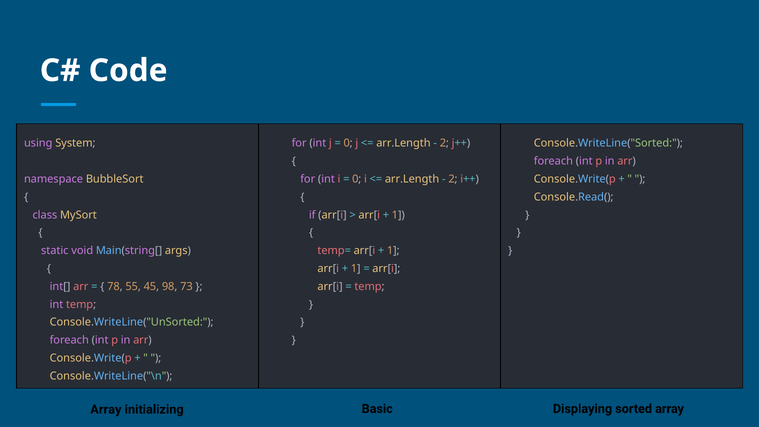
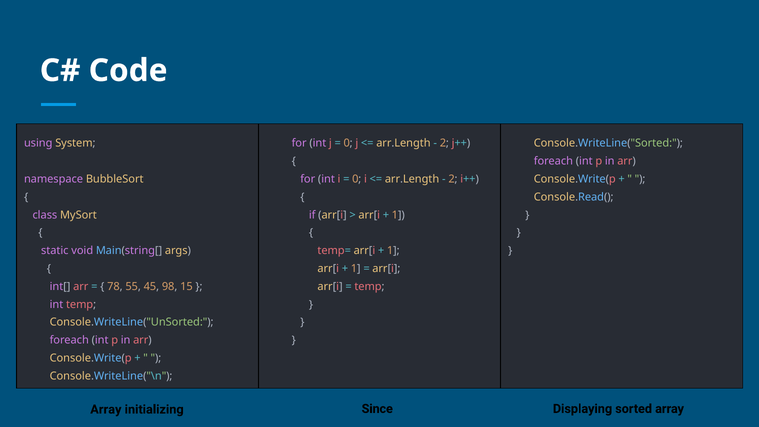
73: 73 -> 15 (186, 286)
Basic: Basic -> Since (377, 409)
